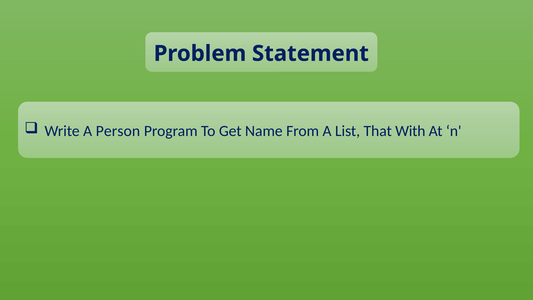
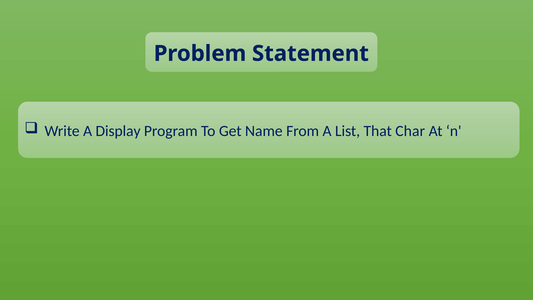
Person: Person -> Display (118, 131)
With: With -> Char (410, 131)
